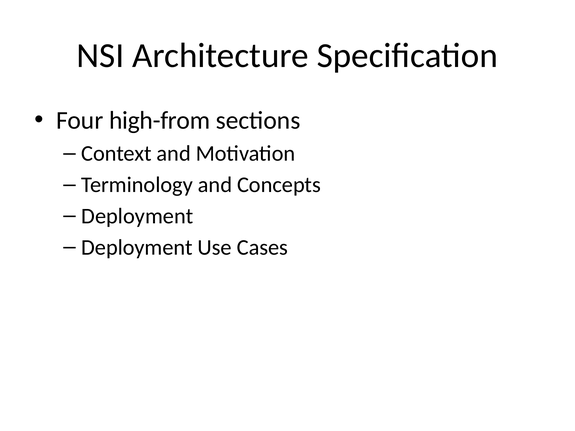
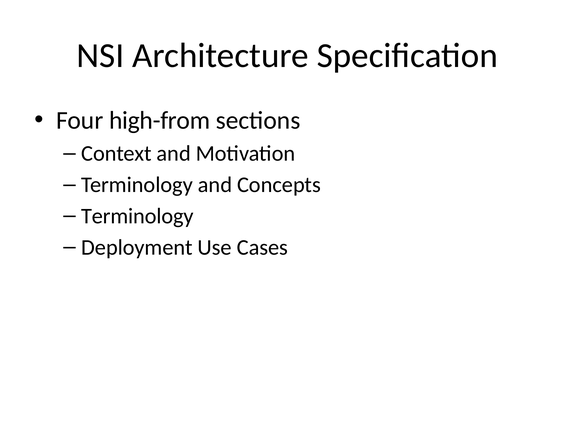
Deployment: Deployment -> Terminology (137, 216)
